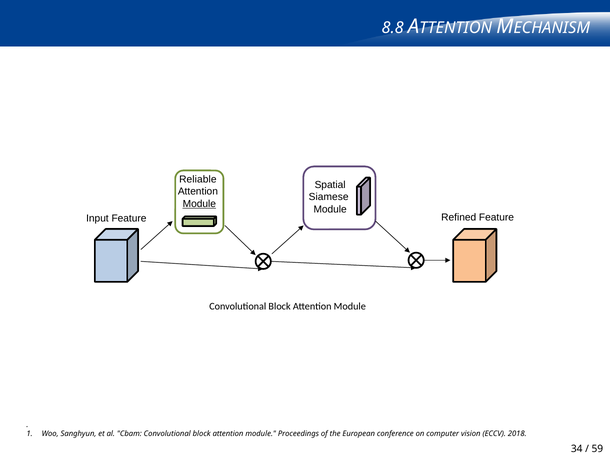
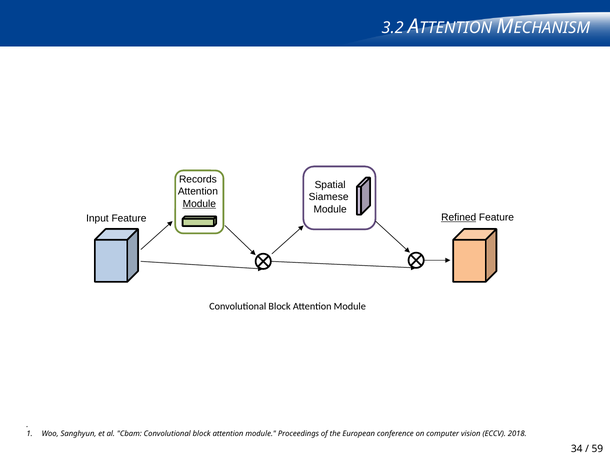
8.8: 8.8 -> 3.2 (393, 28)
Reliable: Reliable -> Records (198, 179)
Refined underline: none -> present (459, 217)
